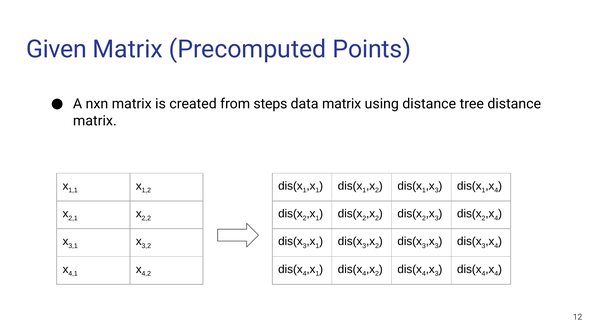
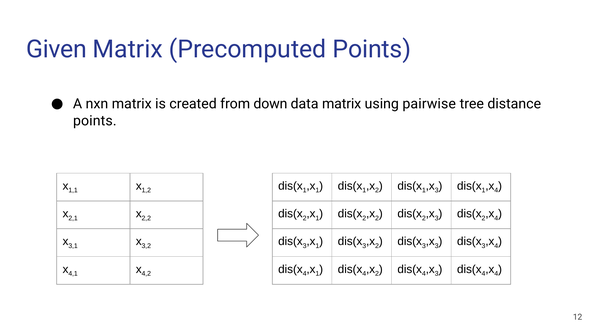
steps: steps -> down (270, 104)
using distance: distance -> pairwise (429, 104)
matrix: matrix -> points (95, 121)
